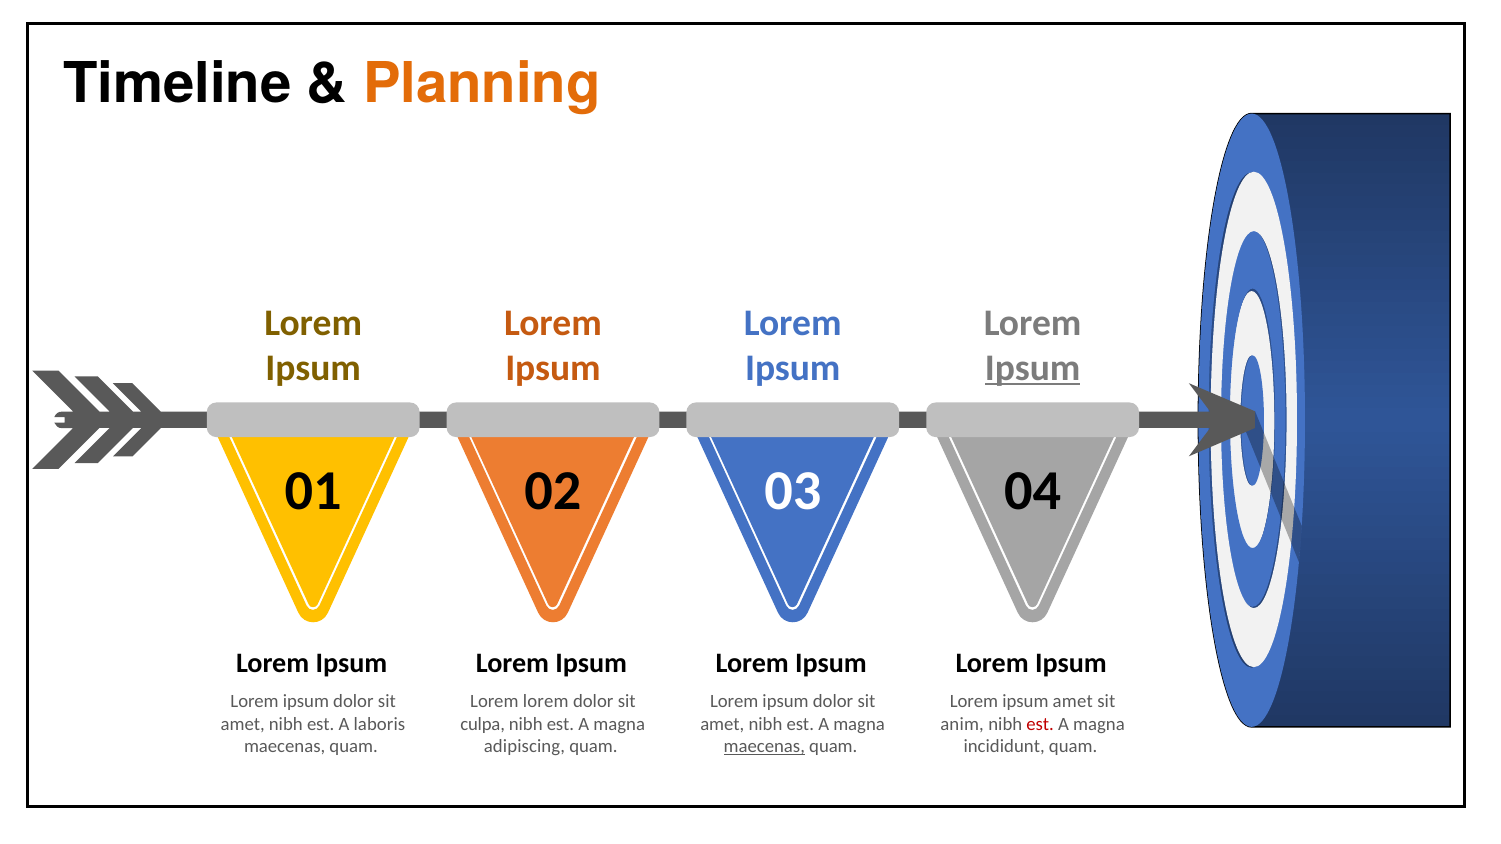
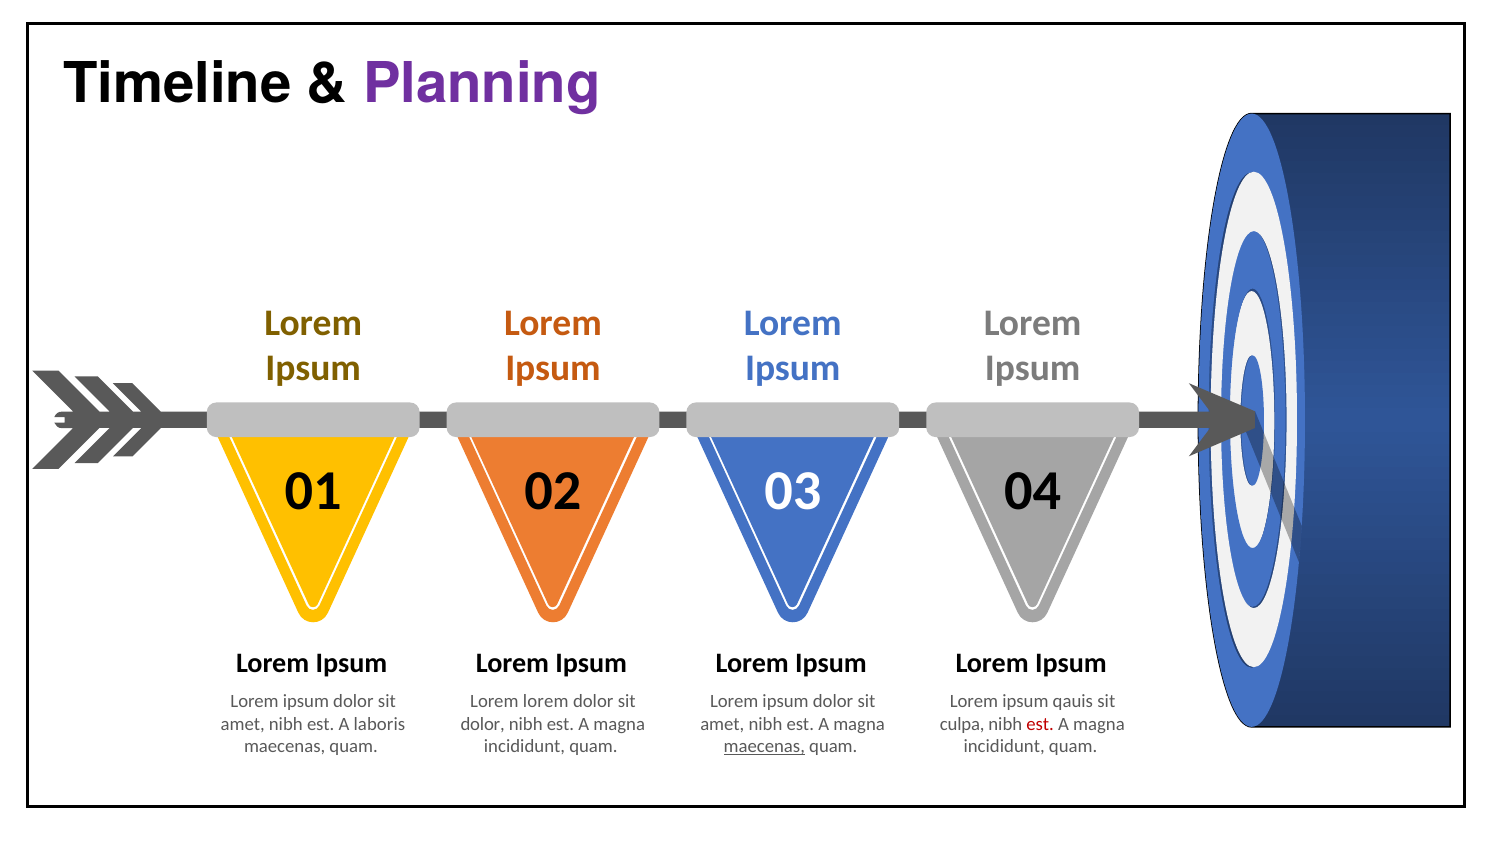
Planning colour: orange -> purple (482, 84)
Ipsum underline: present -> none (1033, 368)
ipsum amet: amet -> qauis (1073, 702)
culpa: culpa -> dolor (483, 724)
anim: anim -> culpa (962, 724)
adipiscing: adipiscing -> incididunt (524, 747)
